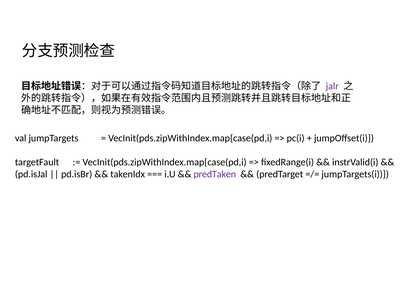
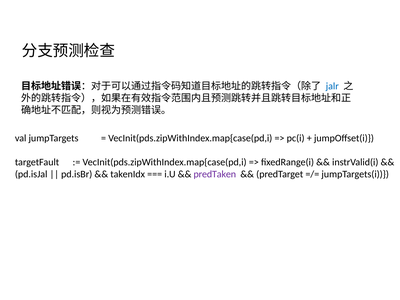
jalr colour: purple -> blue (332, 86)
